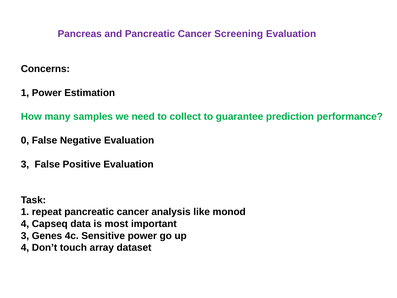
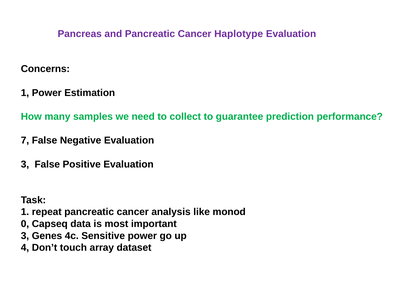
Screening: Screening -> Haplotype (239, 34)
0: 0 -> 7 (25, 140)
4: 4 -> 0 (25, 224)
